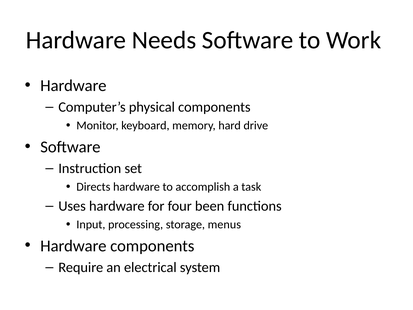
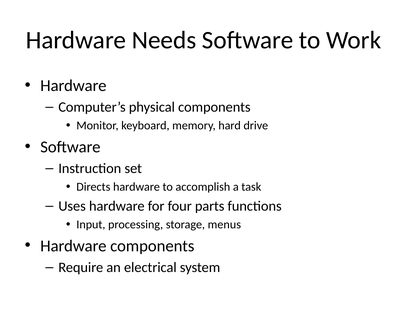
been: been -> parts (210, 206)
